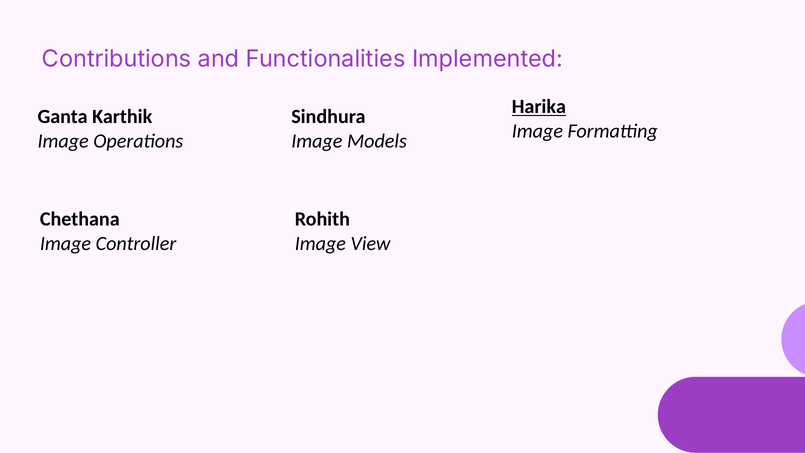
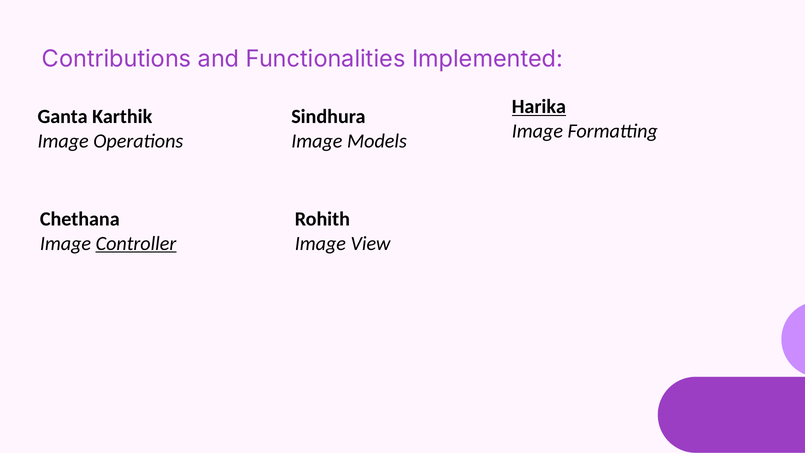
Controller underline: none -> present (136, 243)
